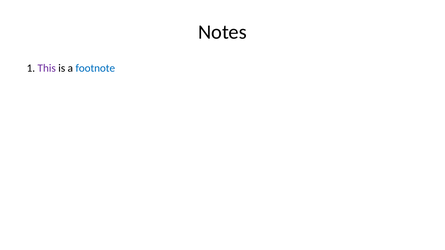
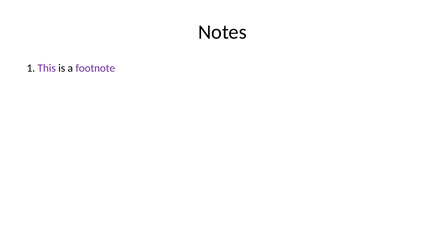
footnote colour: blue -> purple (95, 68)
